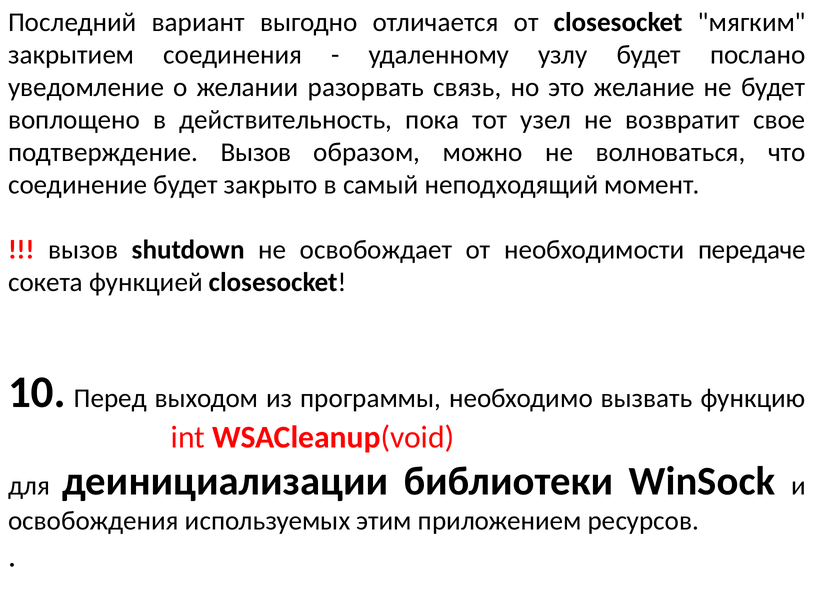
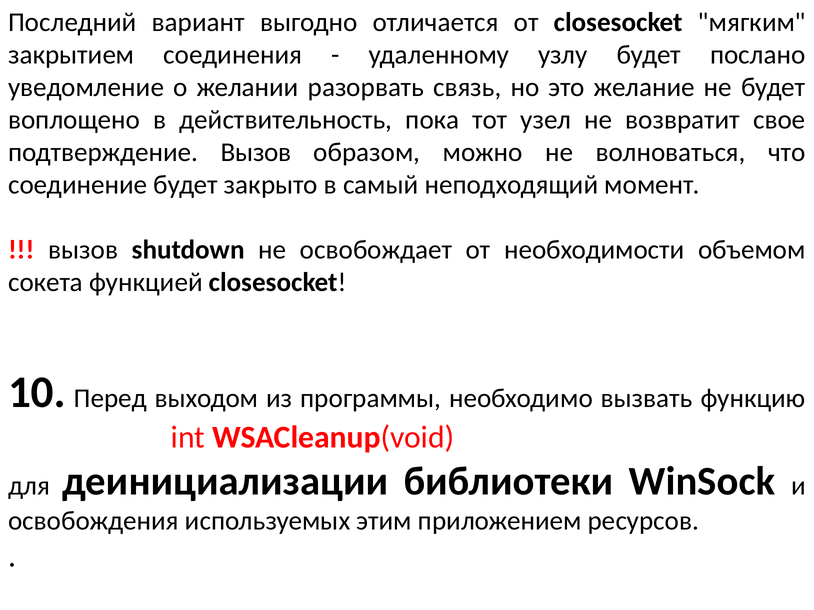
передаче: передаче -> объемом (752, 250)
